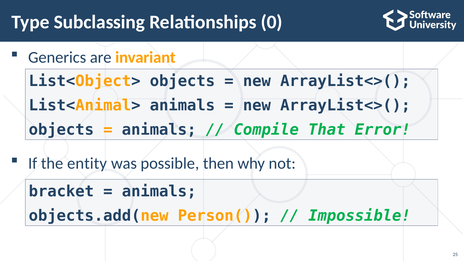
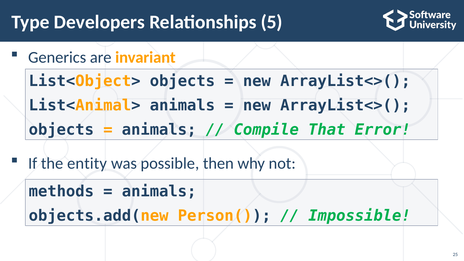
Subclassing: Subclassing -> Developers (99, 22)
0: 0 -> 5 (272, 22)
bracket: bracket -> methods (61, 191)
